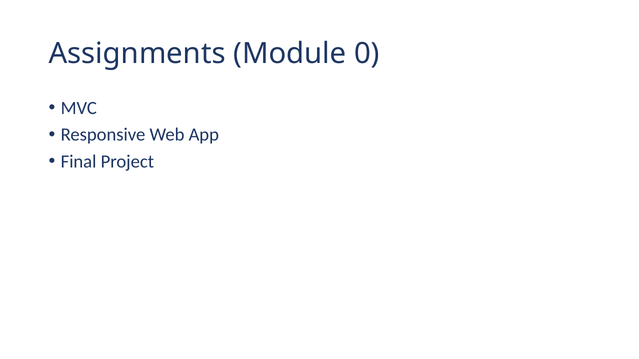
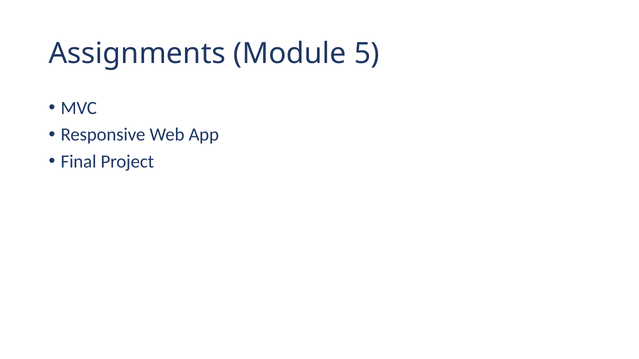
0: 0 -> 5 (367, 54)
